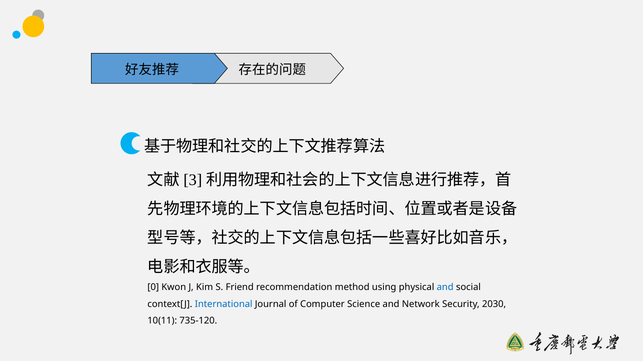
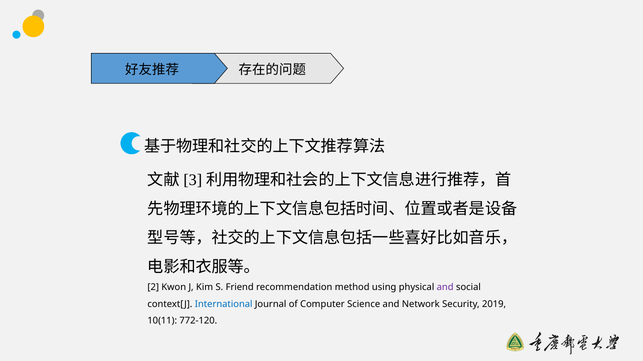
0: 0 -> 2 (153, 288)
and colour: blue -> purple (445, 288)
2030: 2030 -> 2019 (494, 305)
735-120: 735-120 -> 772-120 (198, 321)
